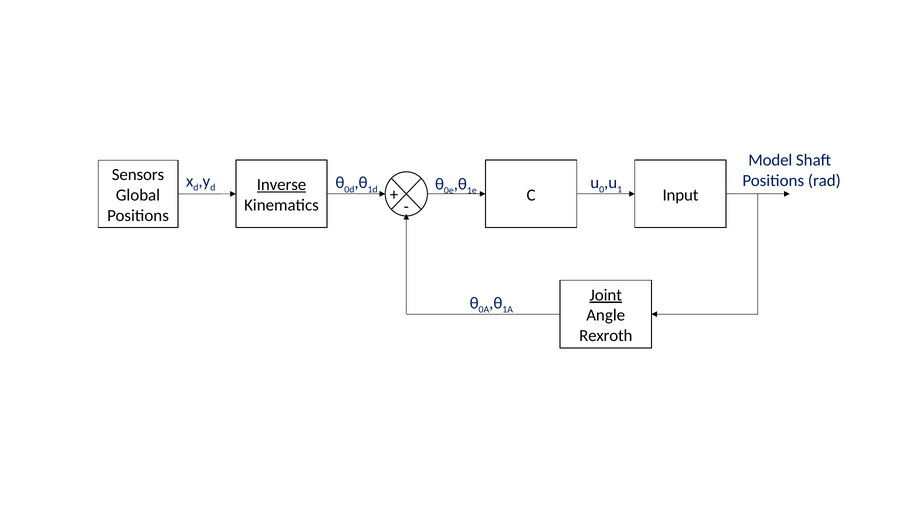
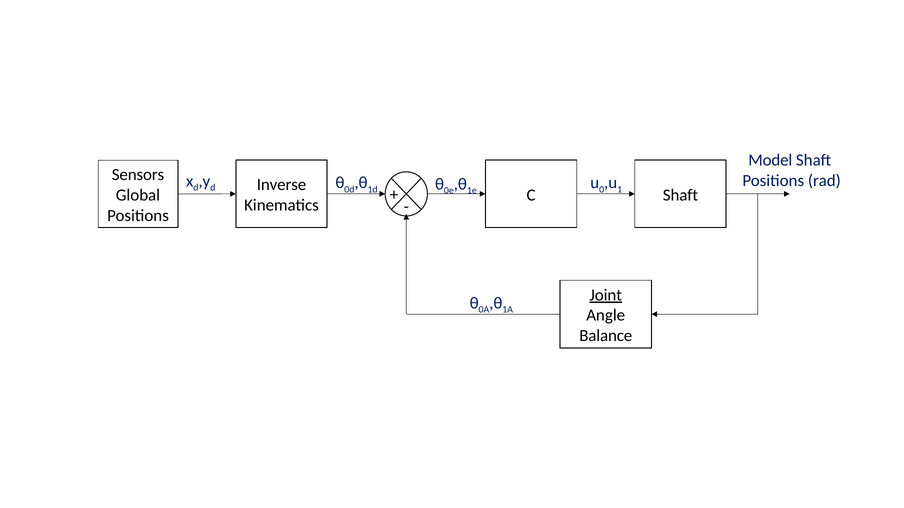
Inverse underline: present -> none (282, 185)
C Input: Input -> Shaft (680, 195)
Rexroth: Rexroth -> Balance (606, 336)
